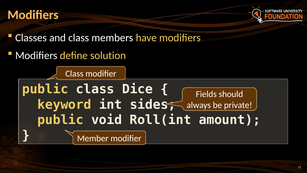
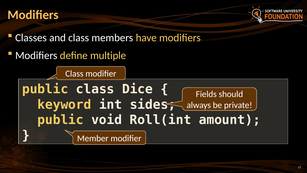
solution: solution -> multiple (108, 55)
